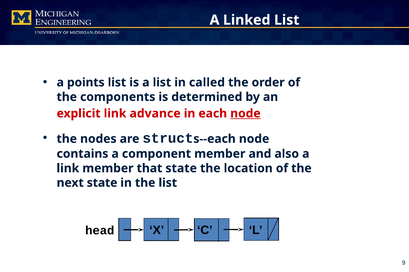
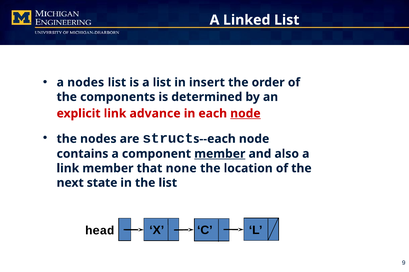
a points: points -> nodes (86, 83)
called: called -> insert (207, 83)
member underline: none -> present (220, 154)
that state: state -> none (181, 169)
